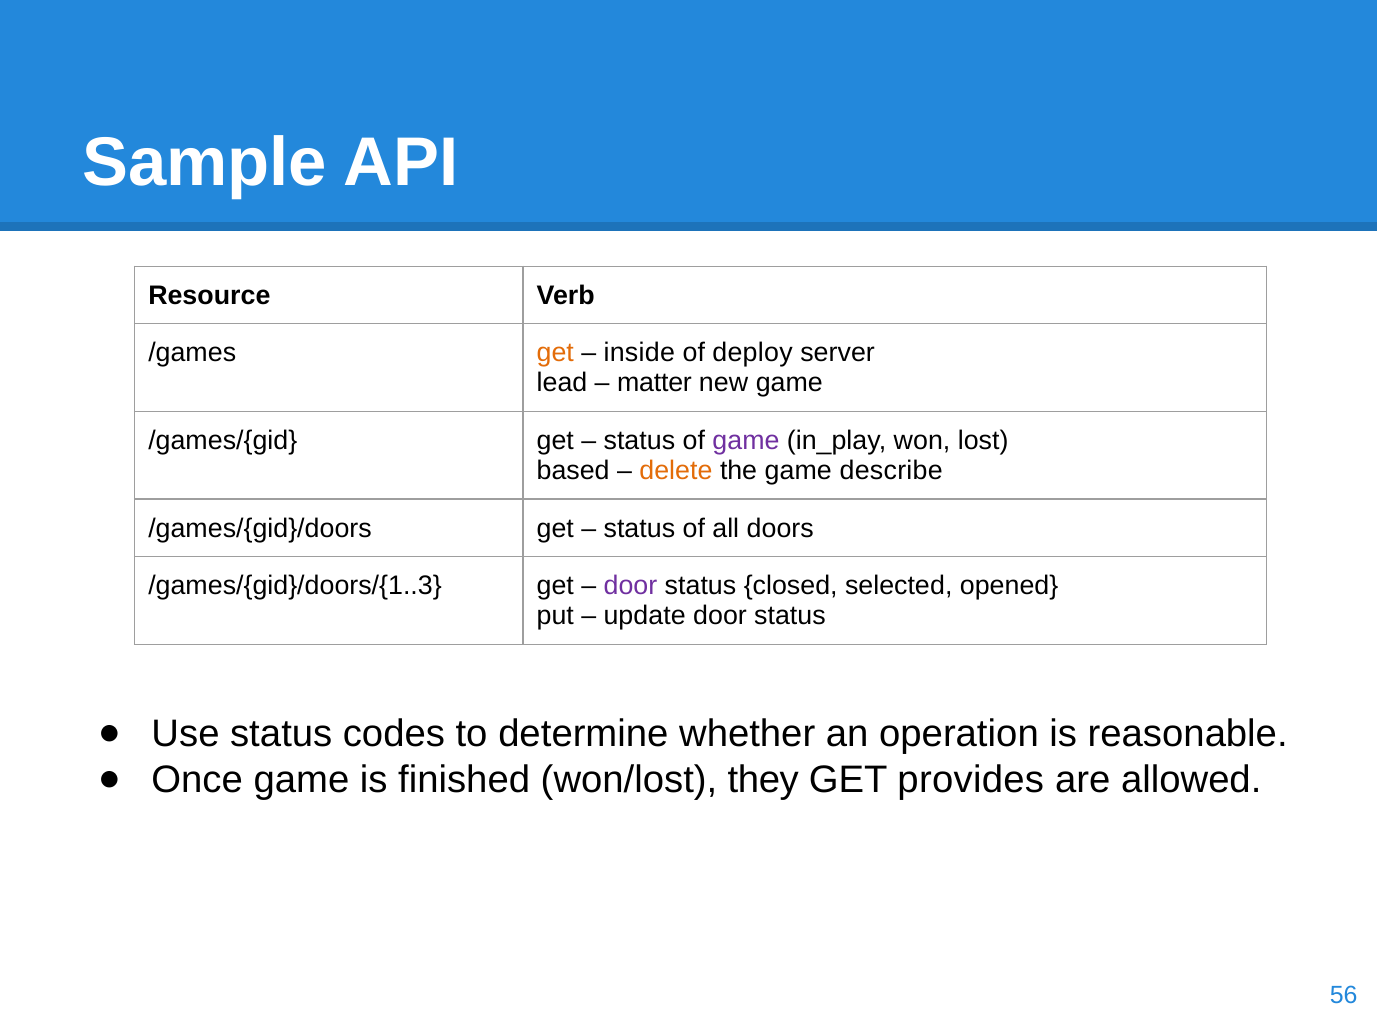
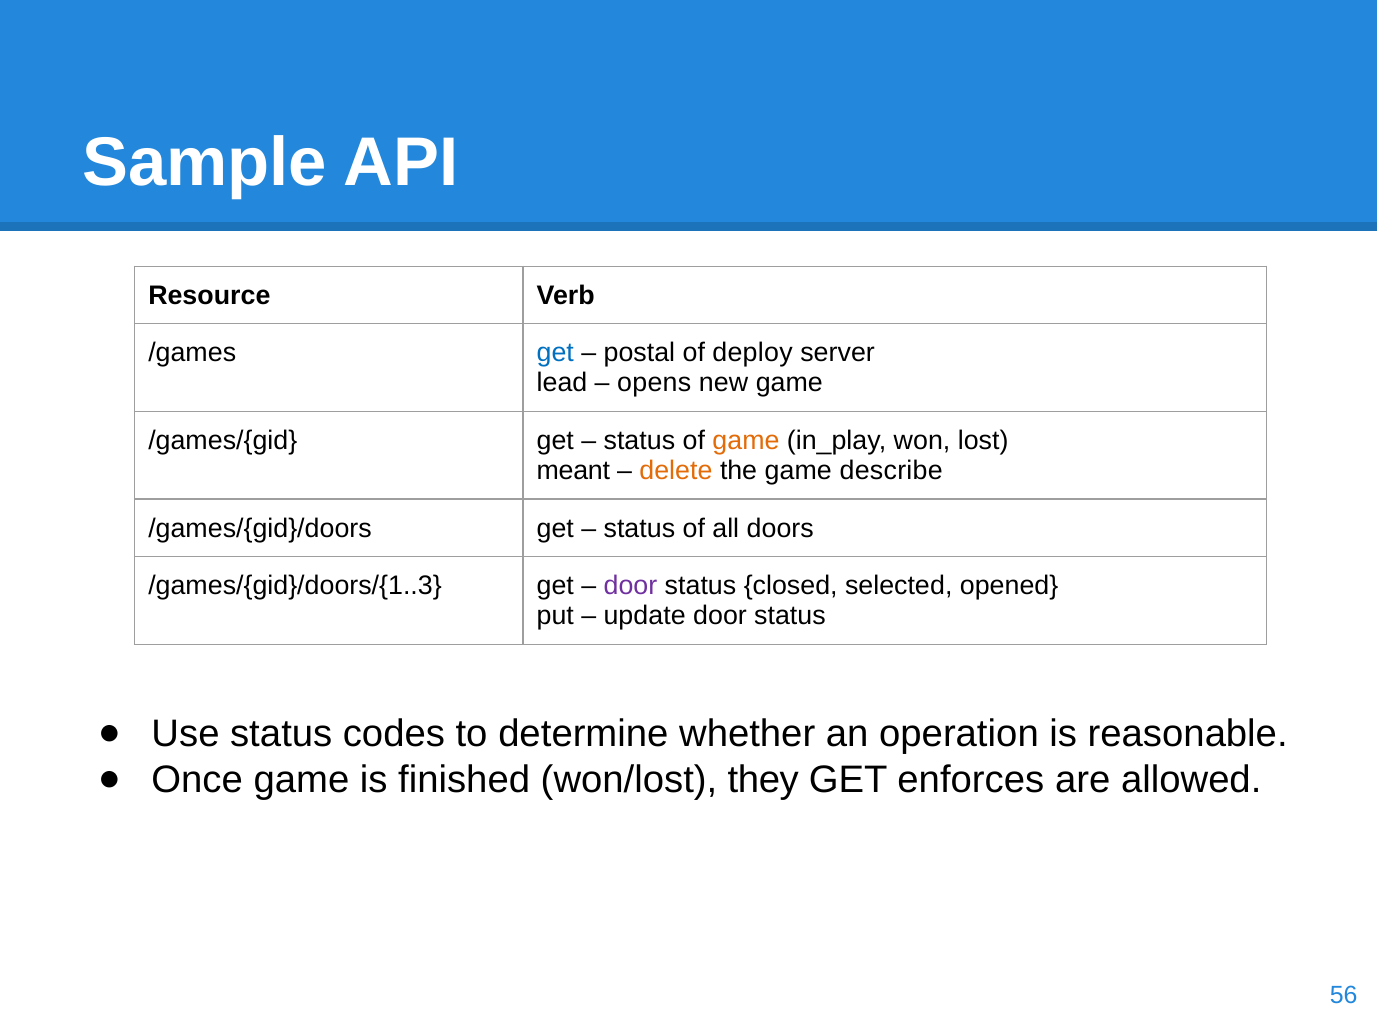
get colour: orange -> blue (555, 353)
inside: inside -> postal (639, 353)
matter: matter -> opens (654, 383)
game colour: purple -> orange (746, 441)
based: based -> meant (573, 471)
provides: provides -> enforces (971, 780)
